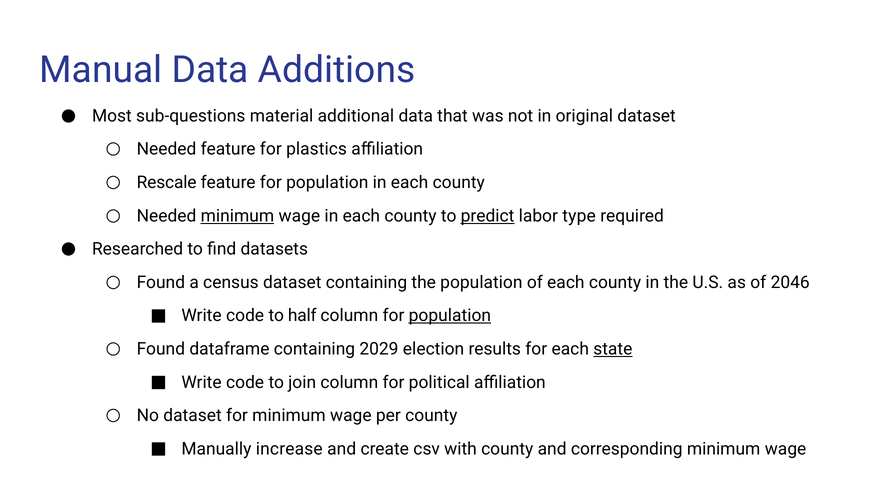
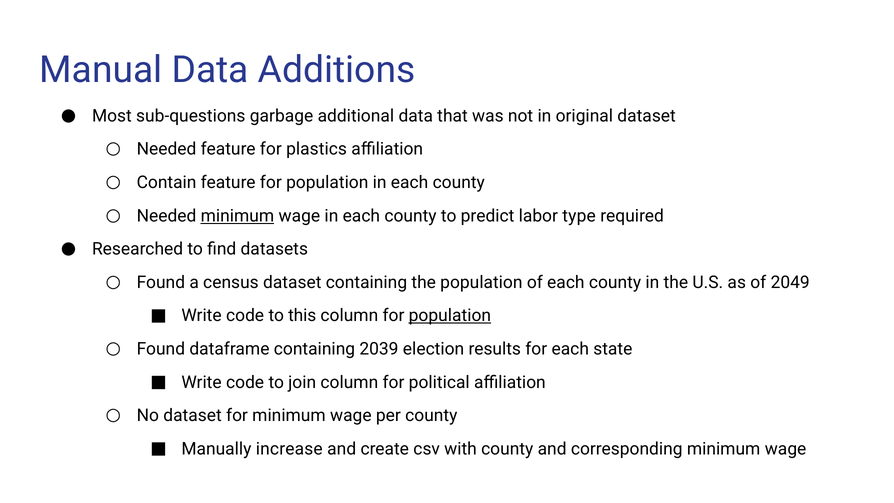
material: material -> garbage (282, 116)
Rescale: Rescale -> Contain (167, 182)
predict underline: present -> none (488, 216)
2046: 2046 -> 2049 (790, 282)
half: half -> this (302, 316)
2029: 2029 -> 2039 (379, 349)
state underline: present -> none (613, 349)
